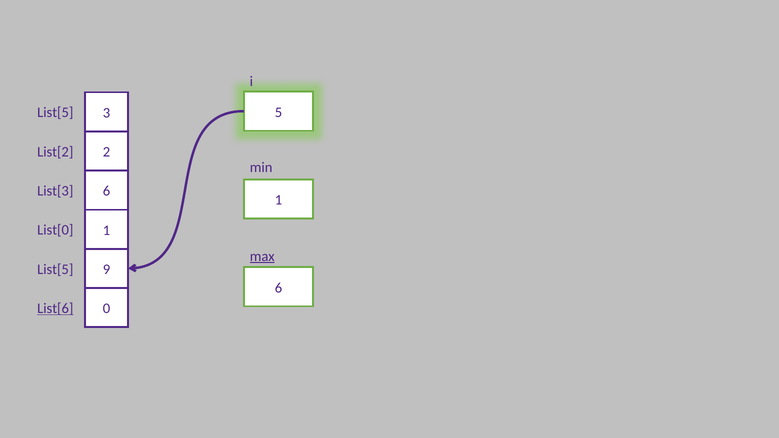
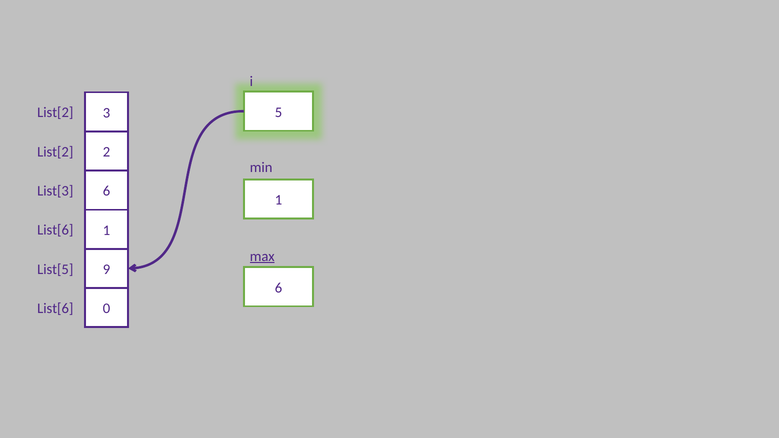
List[5: List[5 -> List[2 (55, 113)
List[0: List[0 -> List[6 (55, 230)
List[6 underline: present -> none (55, 309)
